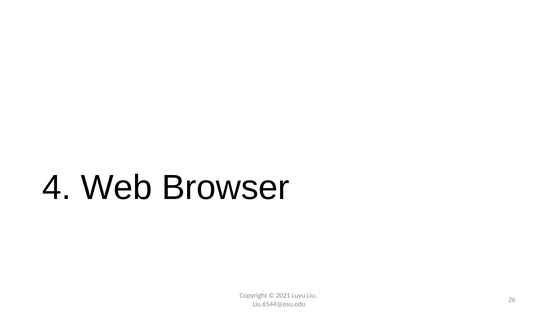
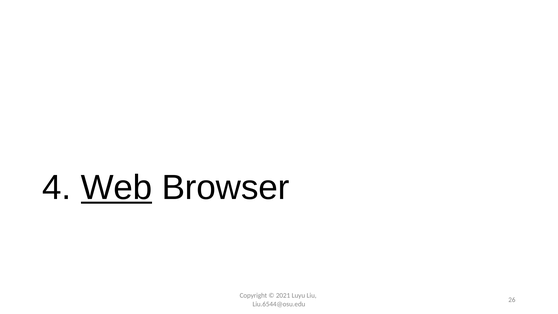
Web underline: none -> present (117, 188)
